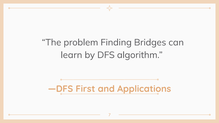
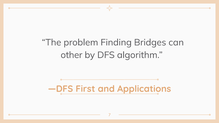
learn: learn -> other (71, 55)
